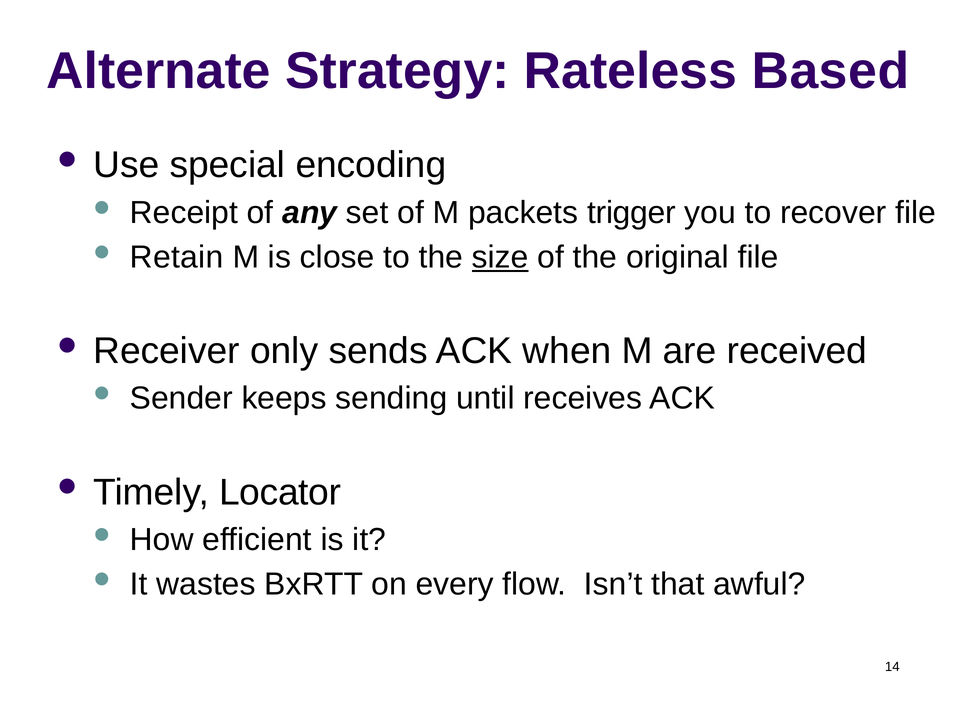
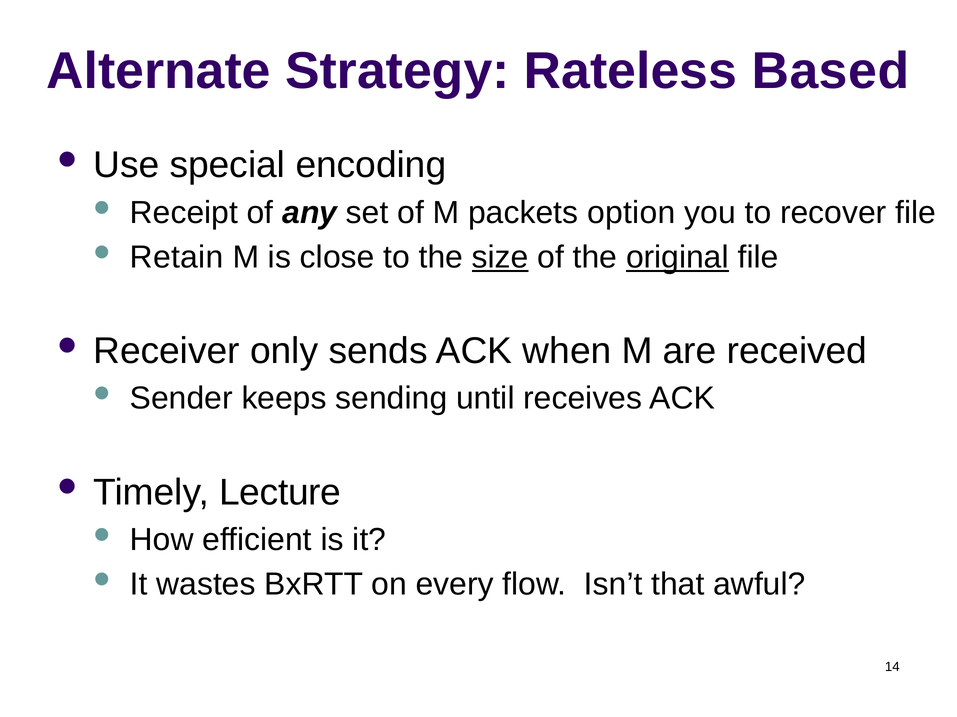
trigger: trigger -> option (631, 213)
original underline: none -> present (677, 257)
Locator: Locator -> Lecture (280, 493)
